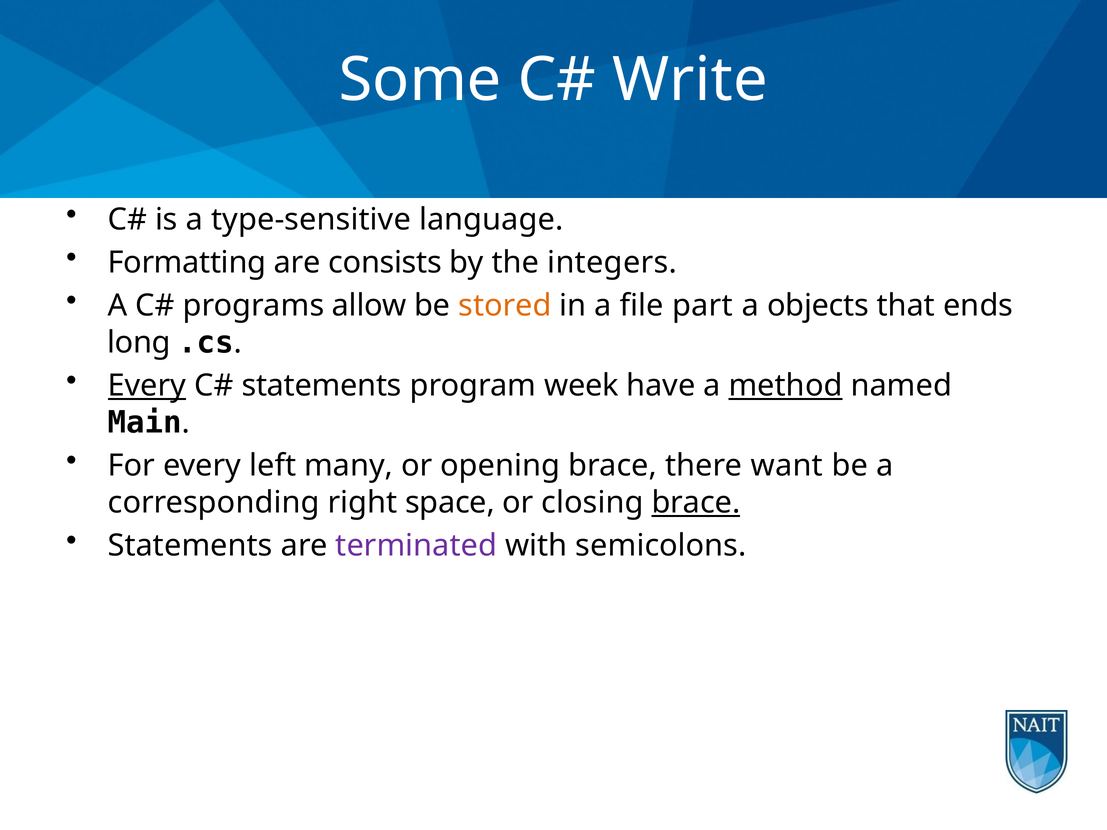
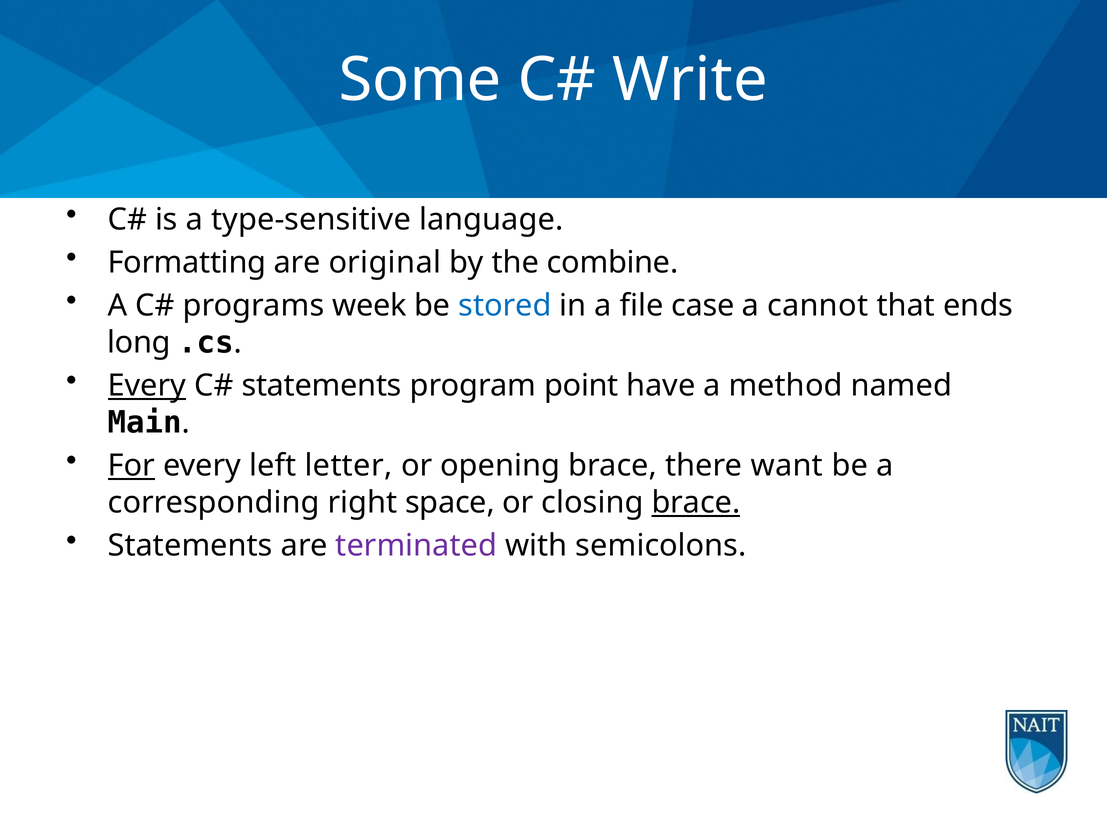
consists: consists -> original (385, 263)
integers: integers -> combine (613, 263)
allow: allow -> week (369, 306)
stored colour: orange -> blue (505, 306)
part: part -> case (703, 306)
objects: objects -> cannot (818, 306)
week: week -> point (581, 386)
method underline: present -> none (786, 386)
For underline: none -> present (131, 466)
many: many -> letter (348, 466)
